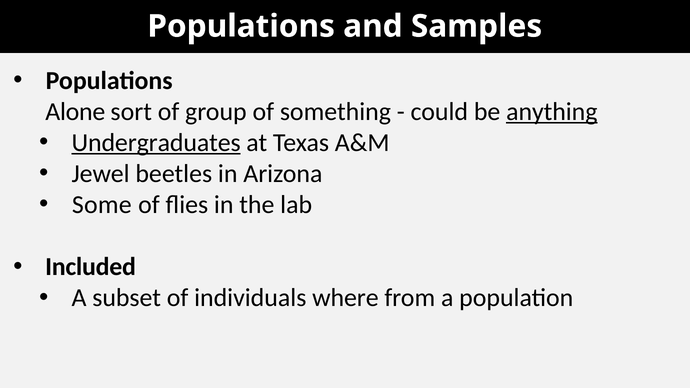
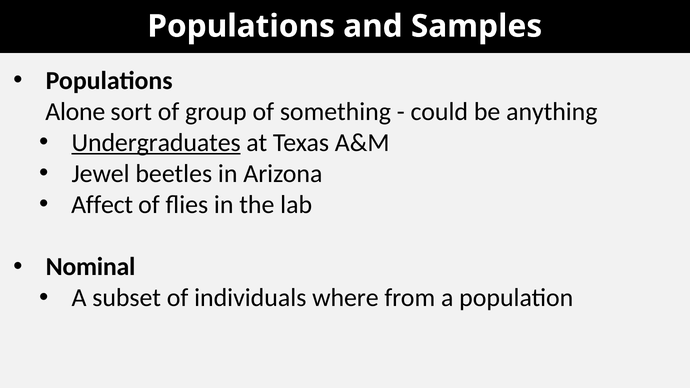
anything underline: present -> none (552, 112)
Some: Some -> Affect (102, 205)
Included: Included -> Nominal (91, 267)
